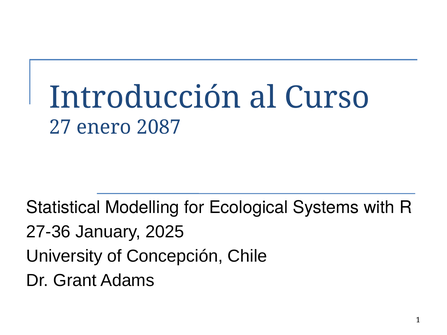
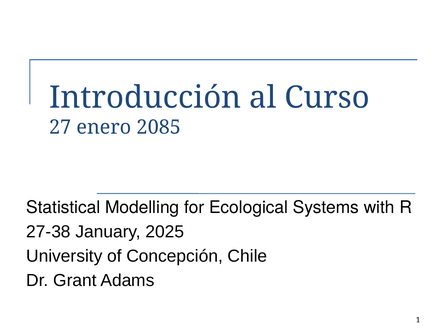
2087: 2087 -> 2085 (159, 127)
27-36: 27-36 -> 27-38 (48, 232)
